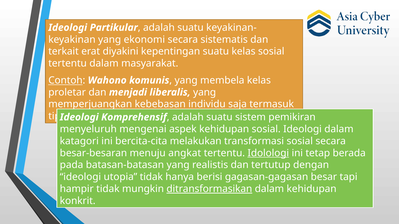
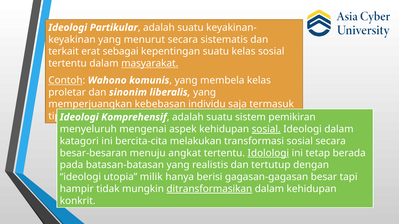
ekonomi: ekonomi -> menurut (144, 40)
diyakini: diyakini -> sebagai (121, 52)
masyarakat underline: none -> present (150, 64)
menjadi: menjadi -> sinonim (128, 92)
sosial underline: none -> present (266, 129)
utopia tidak: tidak -> milik (151, 177)
